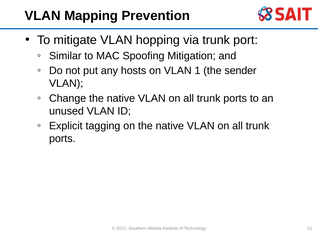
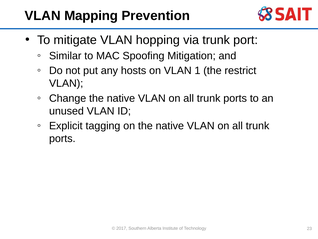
sender: sender -> restrict (240, 71)
